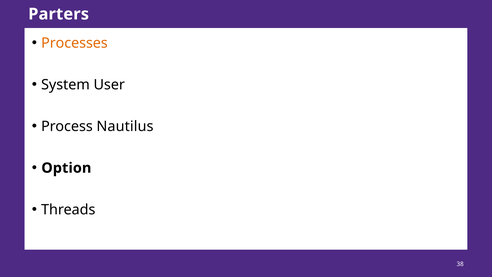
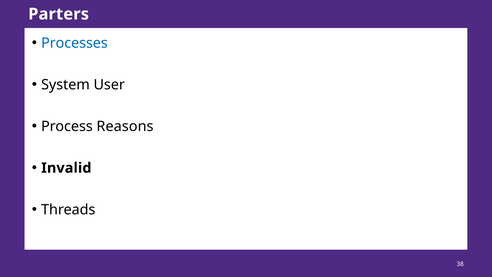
Processes colour: orange -> blue (74, 43)
Nautilus: Nautilus -> Reasons (125, 126)
Option: Option -> Invalid (66, 168)
